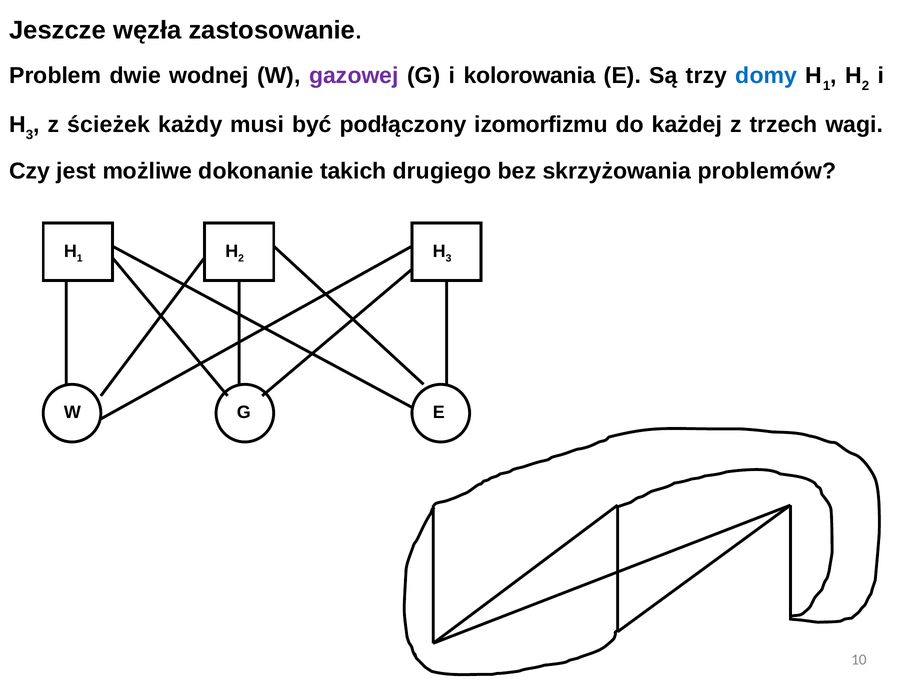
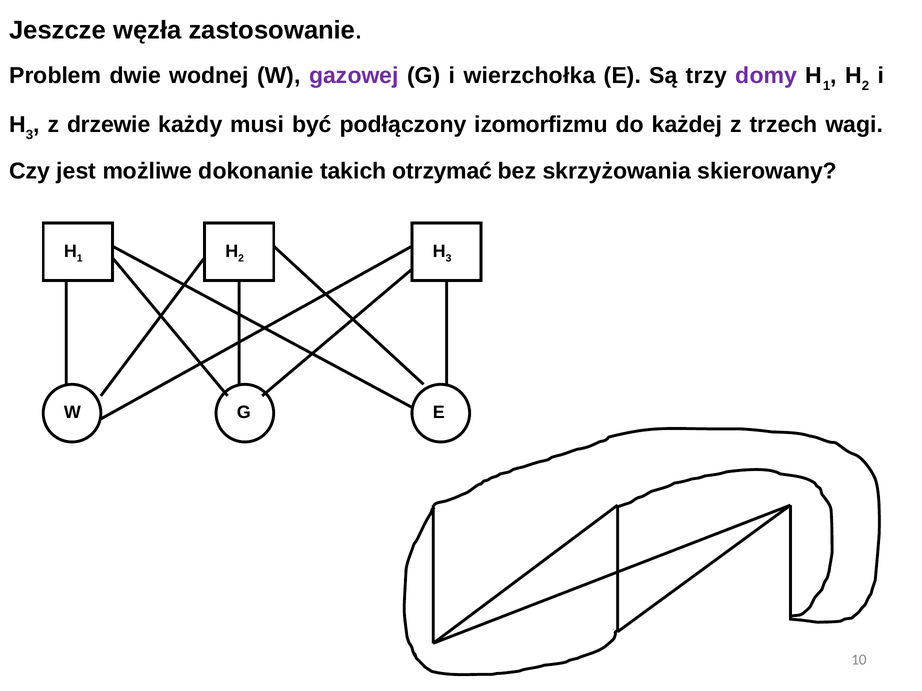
kolorowania: kolorowania -> wierzchołka (529, 76)
domy colour: blue -> purple (766, 76)
ścieżek: ścieżek -> drzewie (109, 125)
drugiego: drugiego -> otrzymać (442, 171)
problemów: problemów -> skierowany (767, 171)
